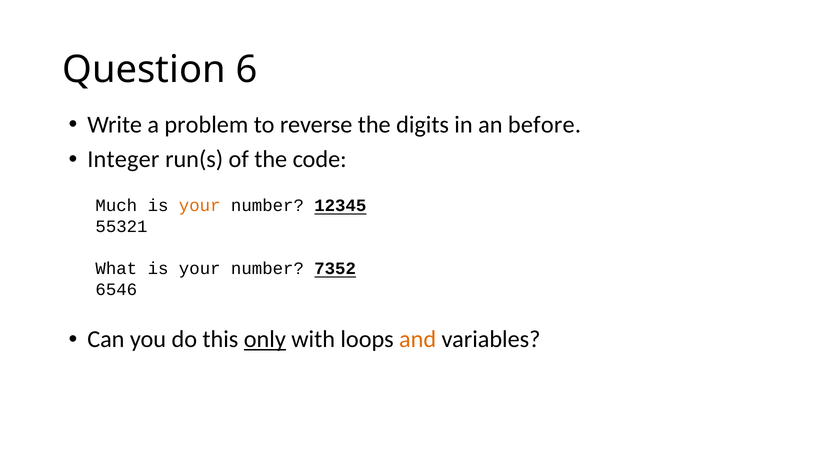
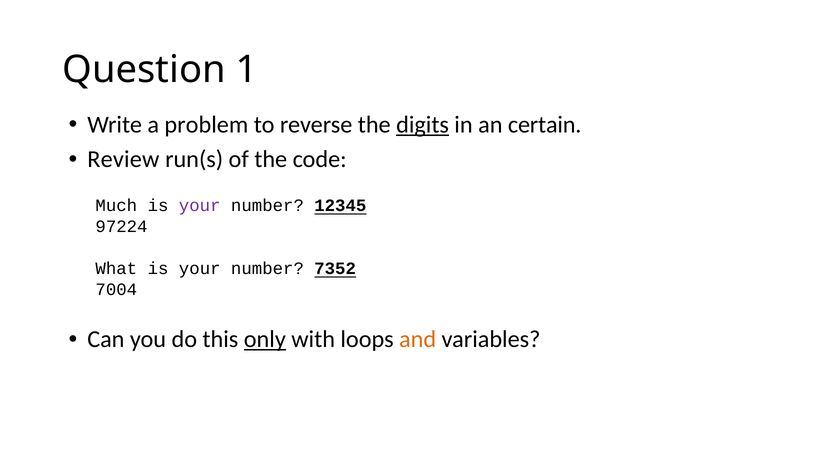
6: 6 -> 1 (246, 70)
digits underline: none -> present (423, 125)
before: before -> certain (545, 125)
Integer: Integer -> Review (123, 159)
your colour: orange -> purple (200, 206)
55321: 55321 -> 97224 (122, 227)
6546: 6546 -> 7004 (116, 290)
